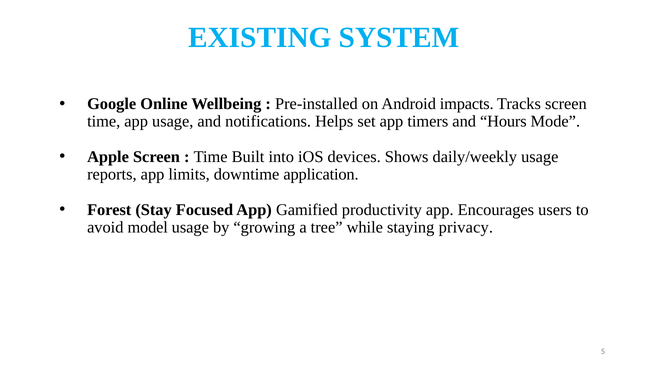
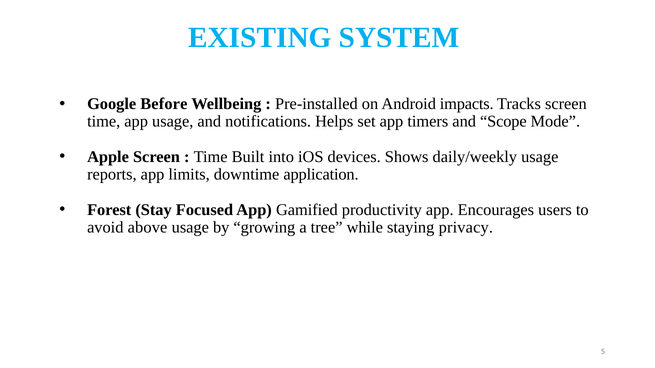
Online: Online -> Before (164, 104)
Hours: Hours -> Scope (503, 122)
model: model -> above (148, 228)
